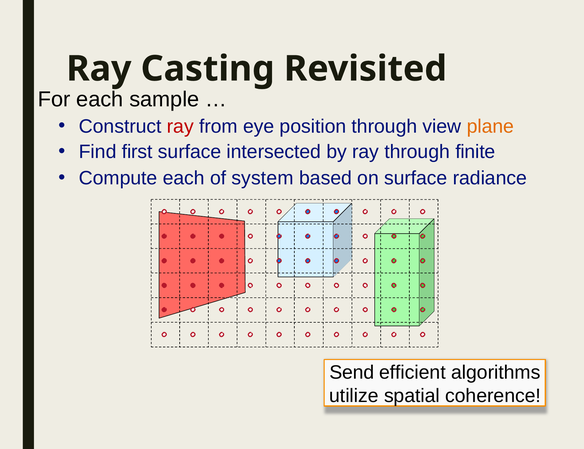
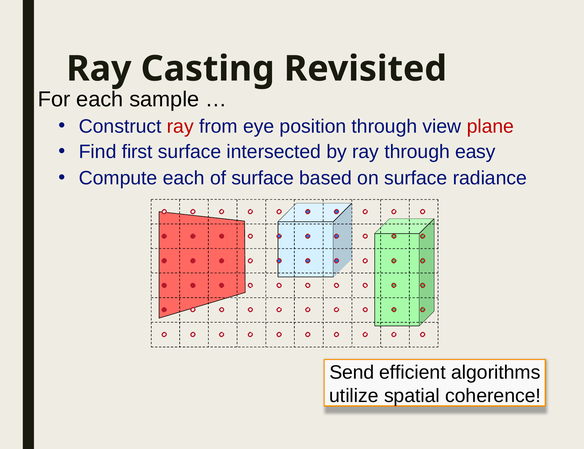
plane colour: orange -> red (490, 126)
finite: finite -> easy (475, 152)
of system: system -> surface (263, 178)
